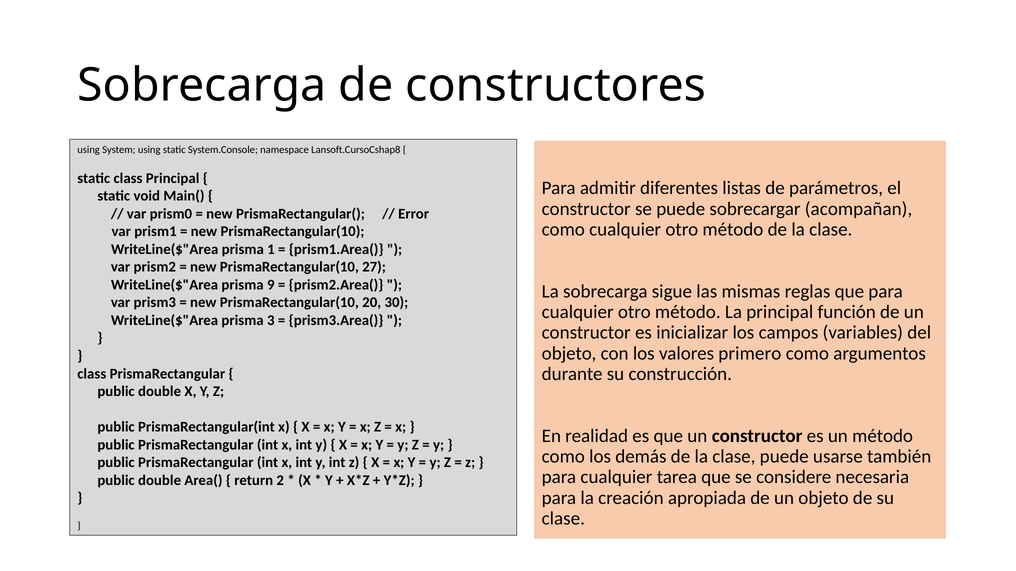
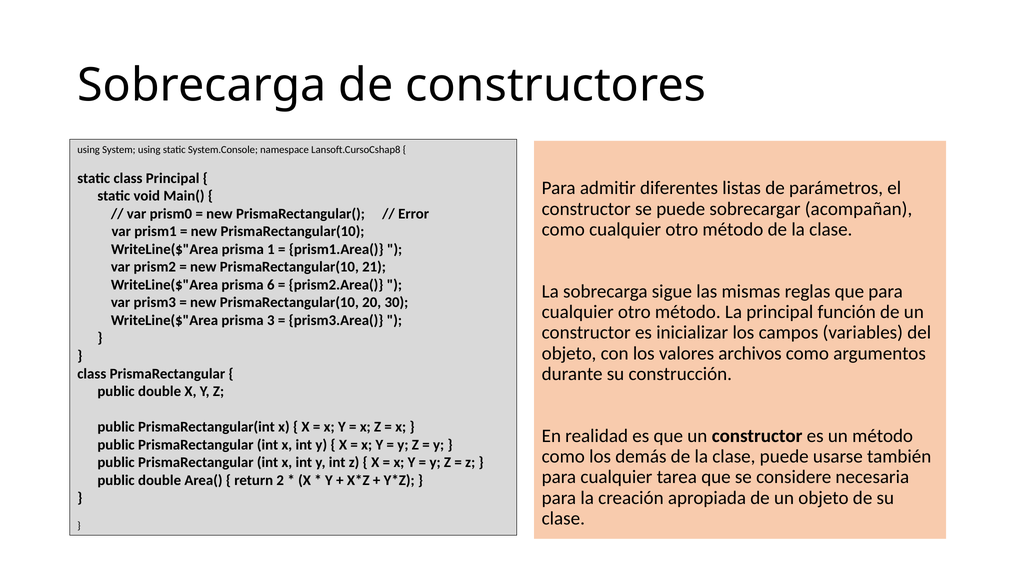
27: 27 -> 21 (374, 267)
9: 9 -> 6 (271, 285)
primero: primero -> archivos (750, 354)
